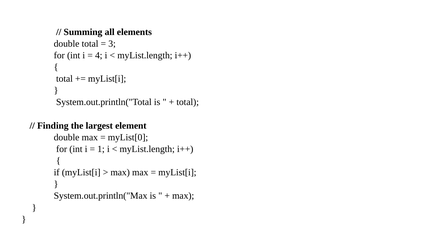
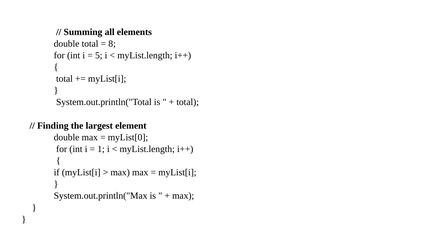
3: 3 -> 8 (112, 44)
4: 4 -> 5 (99, 55)
